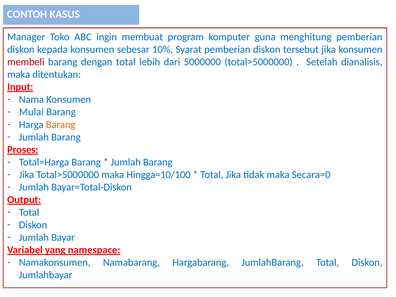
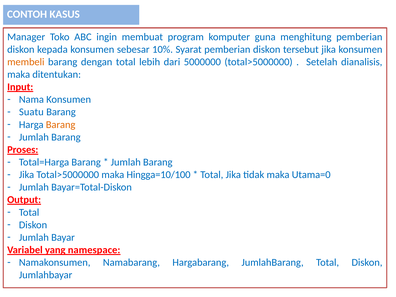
membeli colour: red -> orange (26, 62)
Mulai: Mulai -> Suatu (31, 112)
Secara=0: Secara=0 -> Utama=0 (311, 175)
